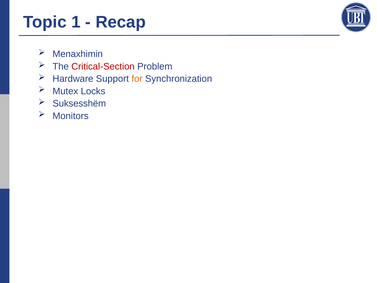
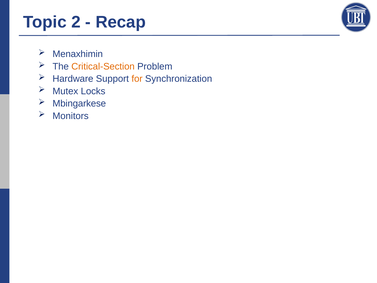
1: 1 -> 2 (76, 22)
Critical-Section colour: red -> orange (103, 66)
Suksesshëm: Suksesshëm -> Mbingarkese (79, 103)
